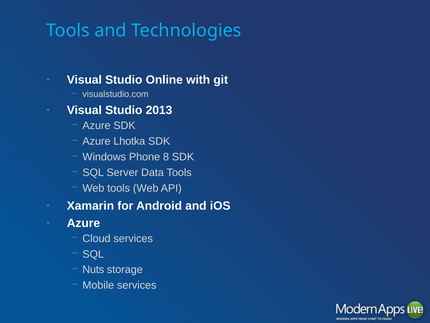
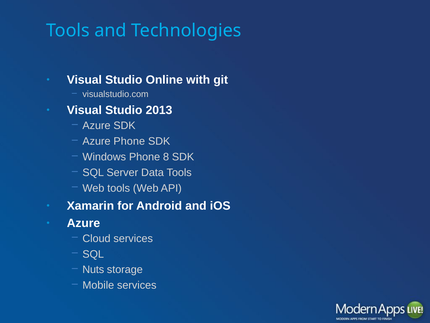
Azure Lhotka: Lhotka -> Phone (129, 141)
